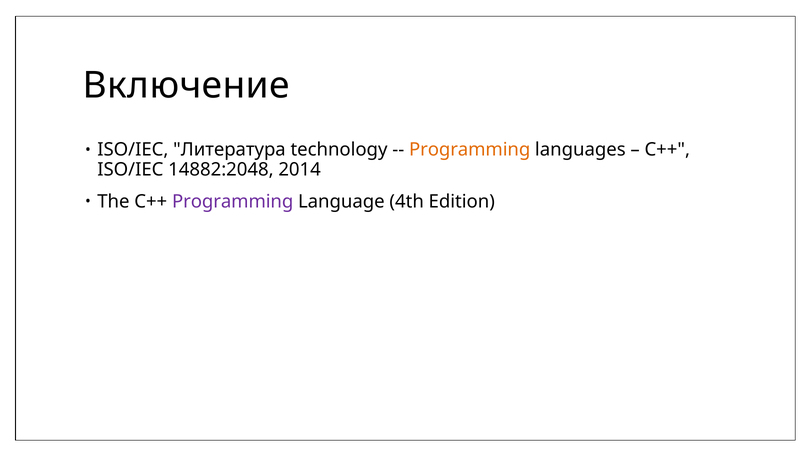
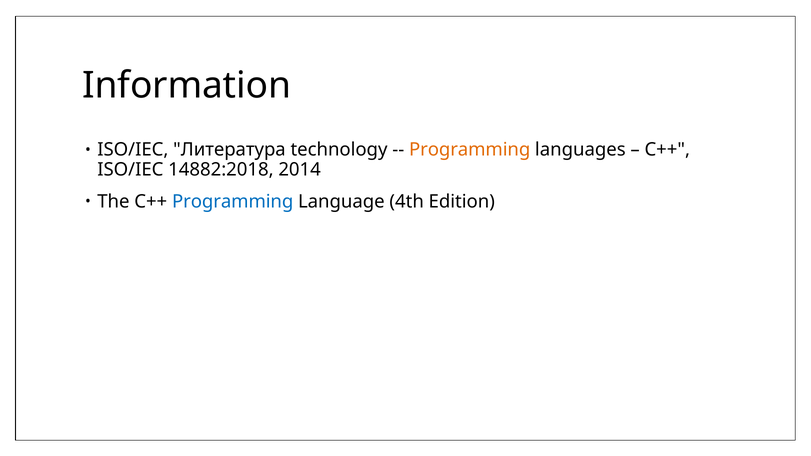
Включение: Включение -> Information (187, 85)
14882:2048: 14882:2048 -> 14882:2018 (221, 170)
Programming colour: purple -> blue (233, 202)
